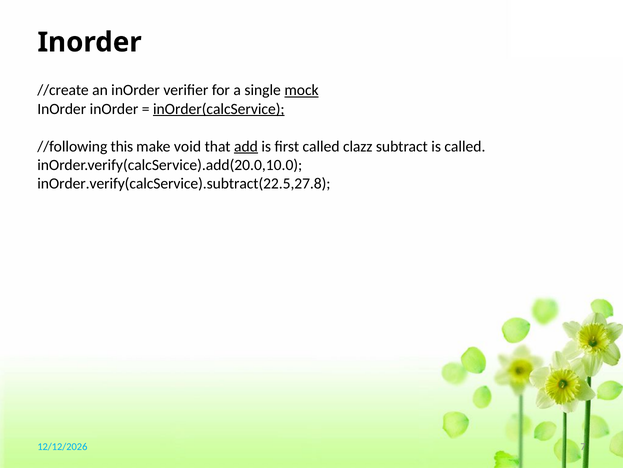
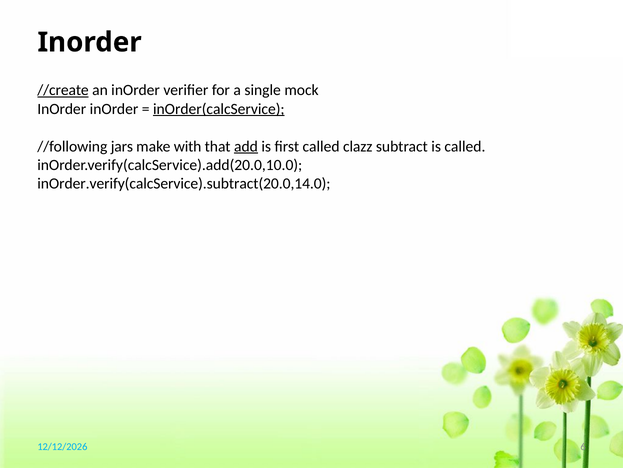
//create underline: none -> present (63, 90)
mock underline: present -> none (302, 90)
this: this -> jars (122, 146)
void: void -> with (188, 146)
inOrder.verify(calcService).subtract(22.5,27.8: inOrder.verify(calcService).subtract(22.5,27.8 -> inOrder.verify(calcService).subtract(20.0,14.0 (184, 184)
7: 7 -> 6 (583, 446)
